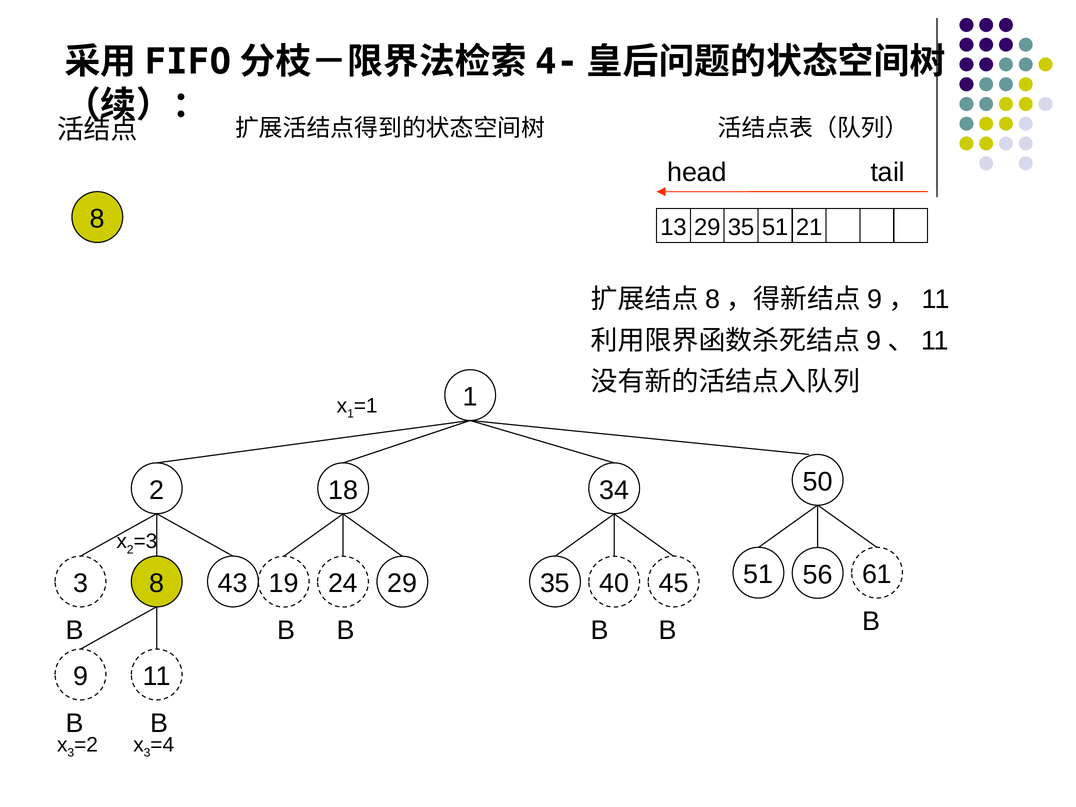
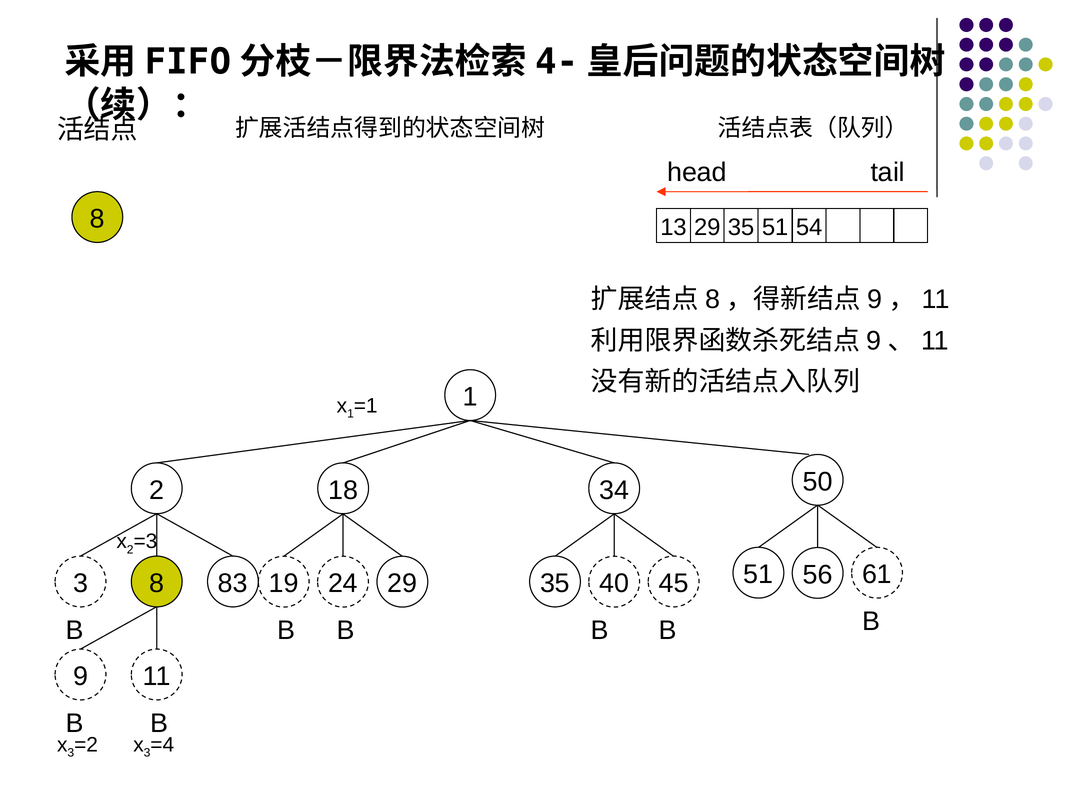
21: 21 -> 54 (809, 227)
43: 43 -> 83 (233, 583)
